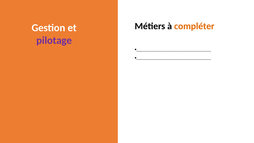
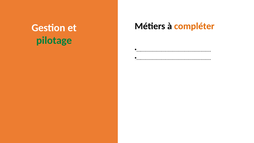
pilotage colour: purple -> green (54, 40)
